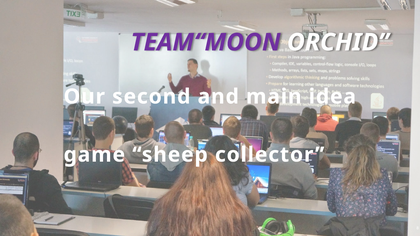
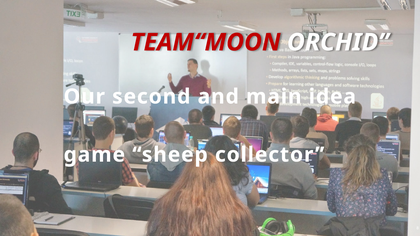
TEAM“MOON colour: purple -> red (206, 42)
